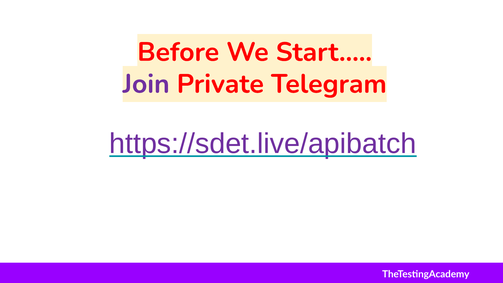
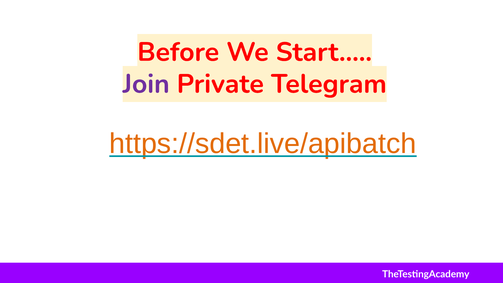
https://sdet.live/apibatch colour: purple -> orange (263, 144)
